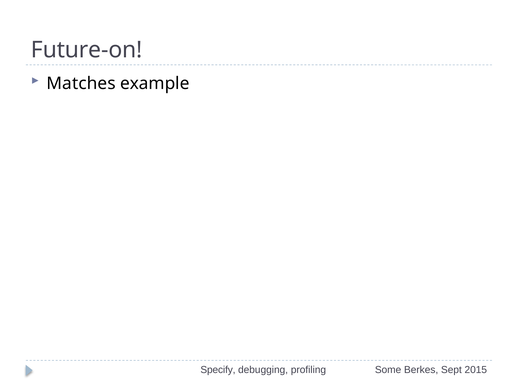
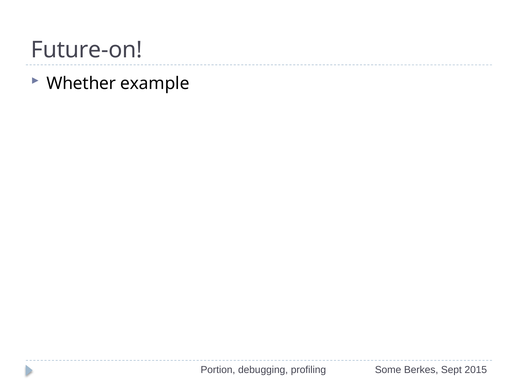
Matches: Matches -> Whether (81, 83)
Specify: Specify -> Portion (218, 369)
